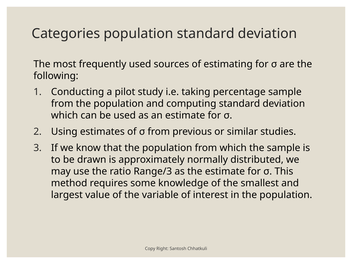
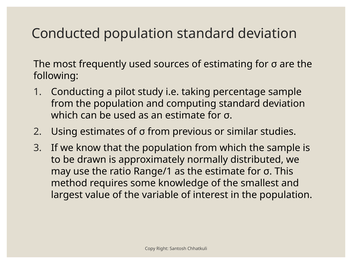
Categories: Categories -> Conducted (66, 34)
Range/3: Range/3 -> Range/1 (153, 171)
